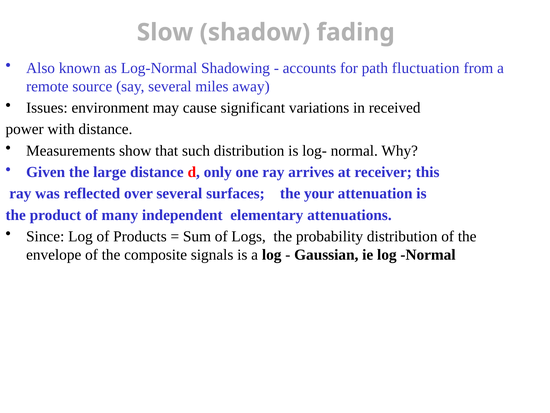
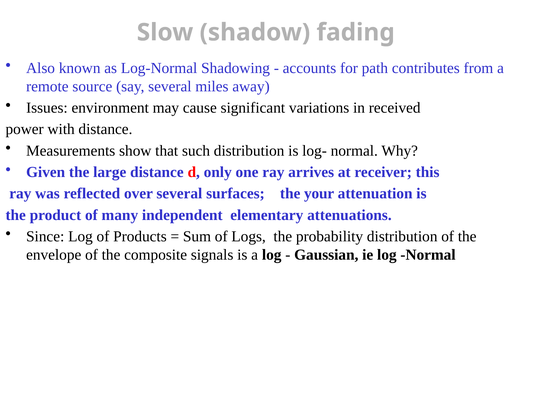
fluctuation: fluctuation -> contributes (426, 68)
